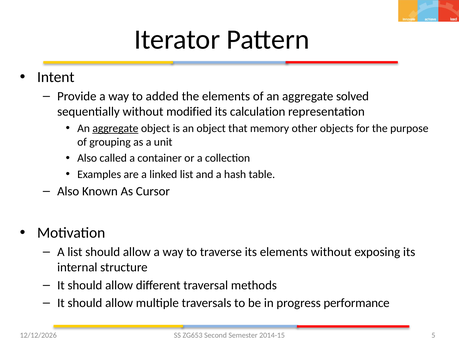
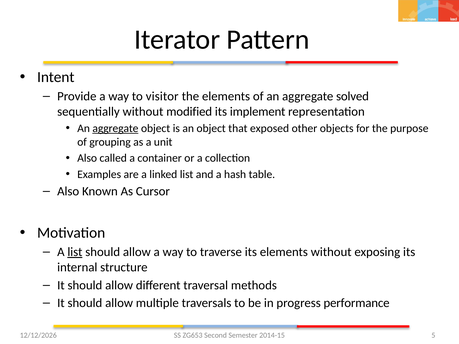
added: added -> visitor (162, 96)
calculation: calculation -> implement (258, 112)
memory: memory -> exposed (270, 128)
list underline: none -> present (75, 252)
